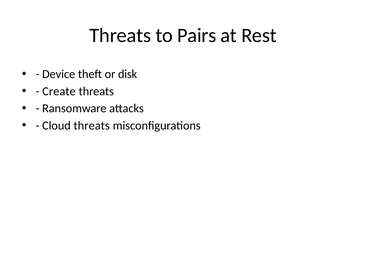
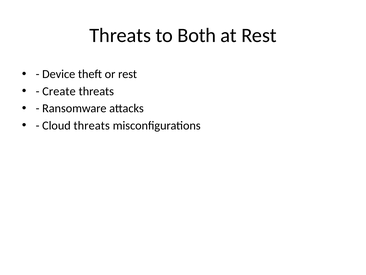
Pairs: Pairs -> Both (197, 35)
or disk: disk -> rest (128, 74)
